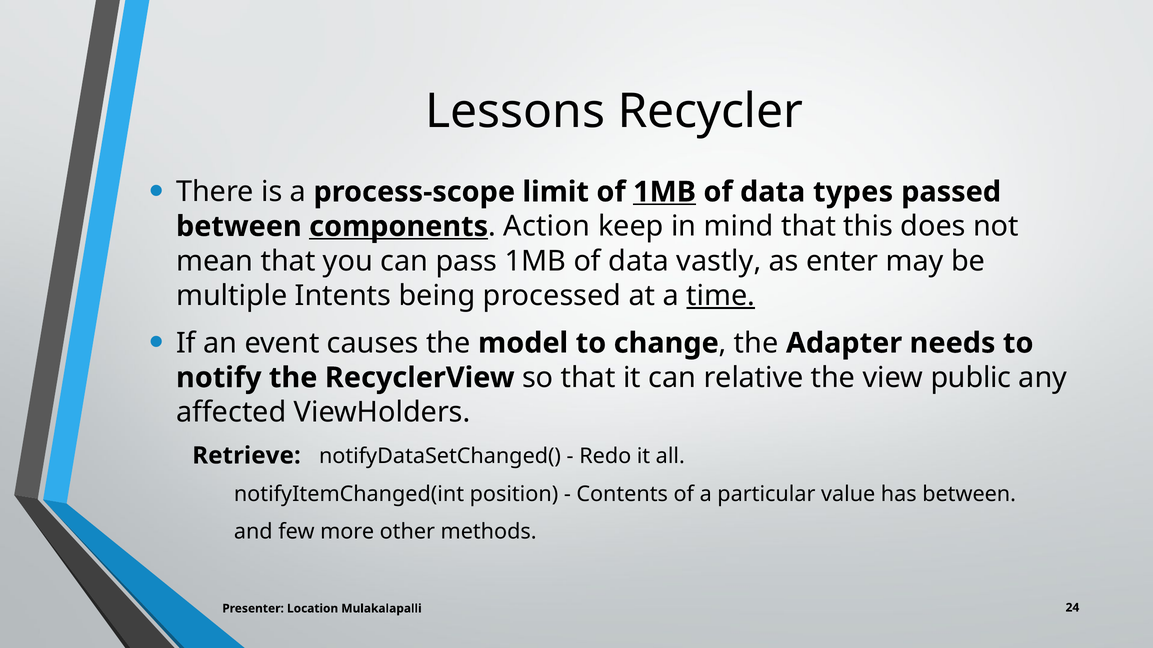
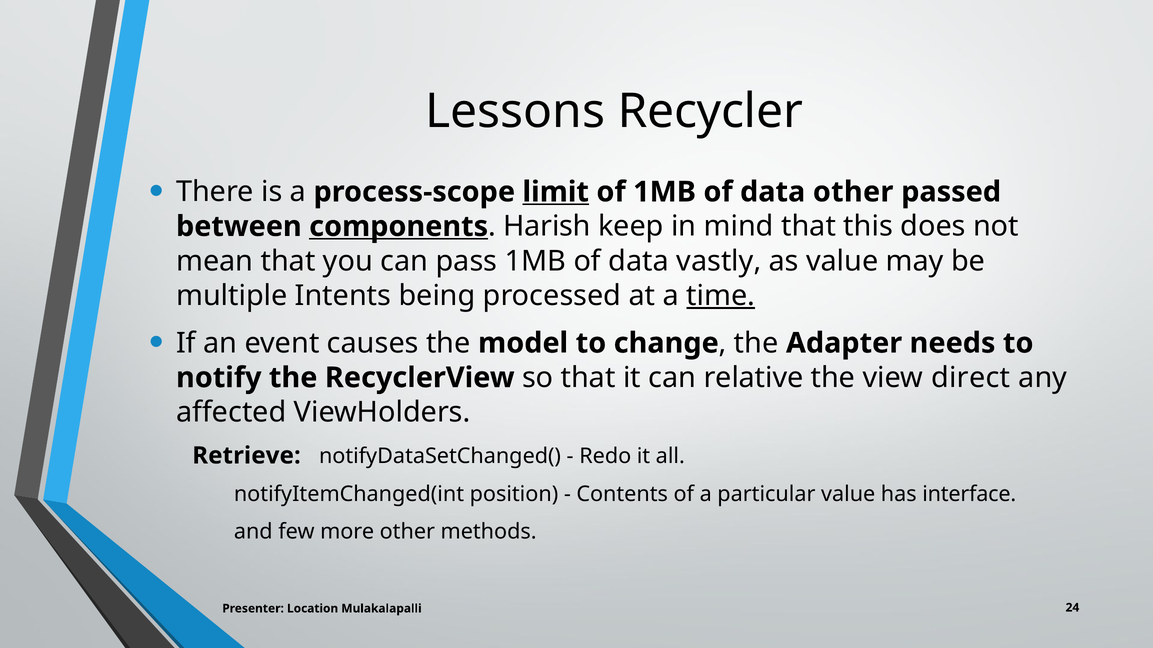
limit underline: none -> present (556, 192)
1MB underline: present -> none (665, 192)
data types: types -> other (853, 192)
Action: Action -> Harish (547, 227)
as enter: enter -> value (842, 261)
public: public -> direct (971, 378)
has between: between -> interface (969, 495)
